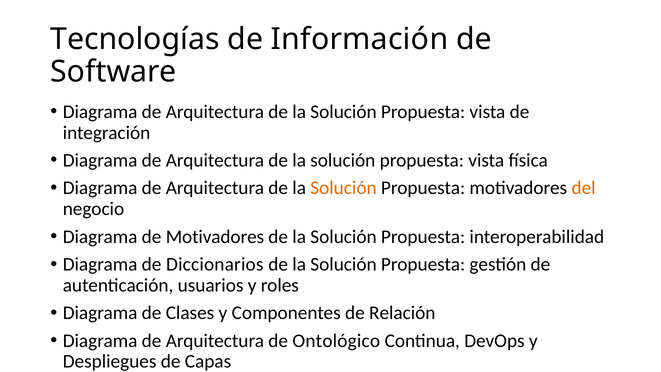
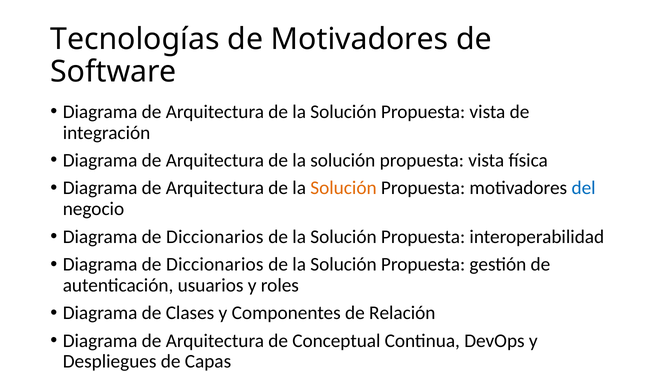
de Información: Información -> Motivadores (360, 39)
del colour: orange -> blue (584, 188)
Motivadores: Motivadores -> Diccionarios (215, 237)
Ontológico: Ontológico -> Conceptual (336, 341)
